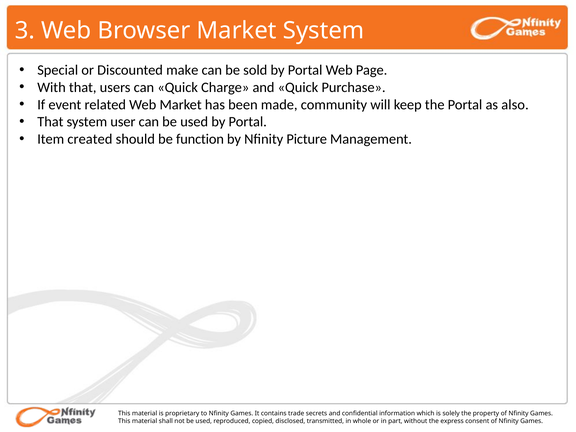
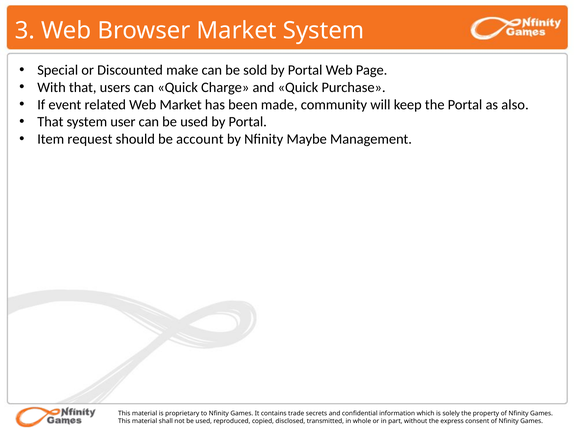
created: created -> request (90, 139)
function: function -> account (200, 139)
Picture: Picture -> Maybe (307, 139)
